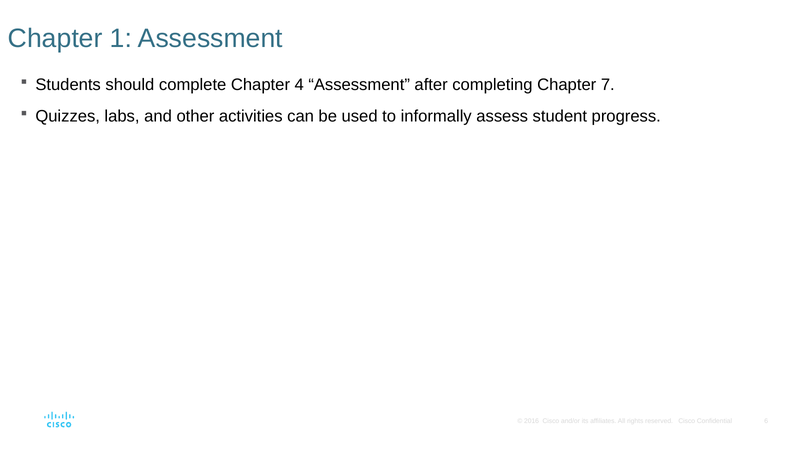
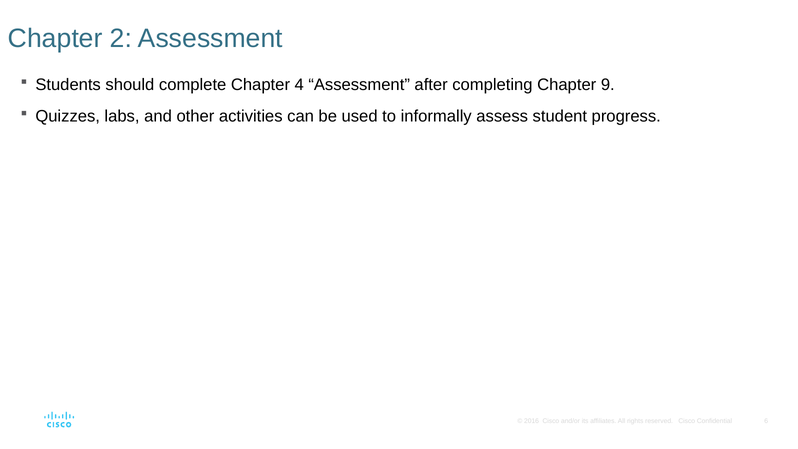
1: 1 -> 2 (121, 39)
7: 7 -> 9 (608, 85)
